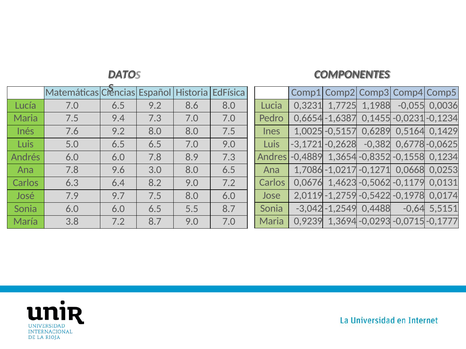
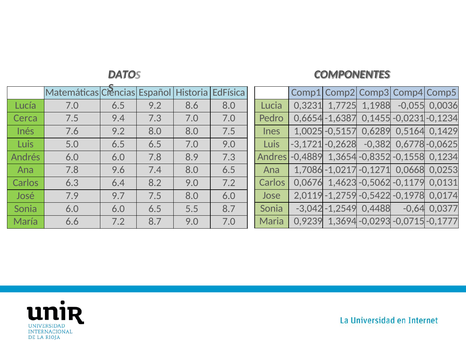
Maria: Maria -> Cerca (26, 118)
3.0: 3.0 -> 7.4 (155, 170)
5,5151: 5,5151 -> 0,0377 (444, 209)
3.8: 3.8 -> 6.6 (72, 222)
